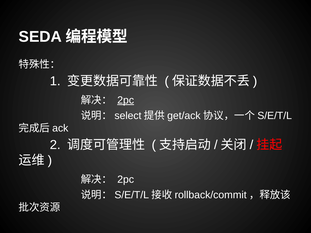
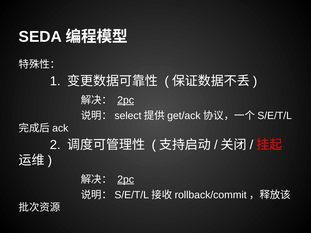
2pc underline: none -> present (126, 180)
